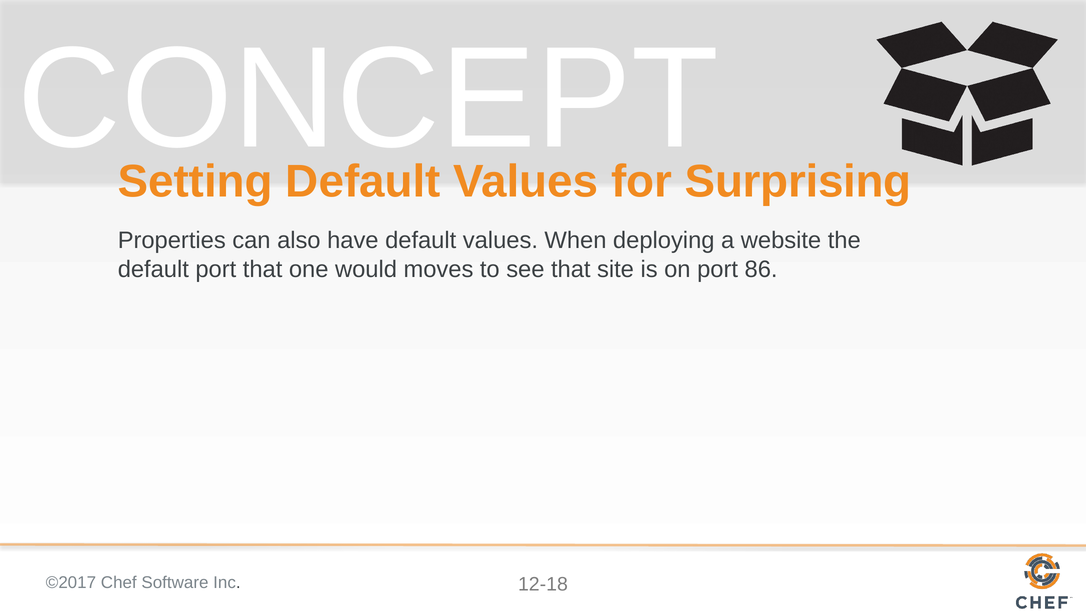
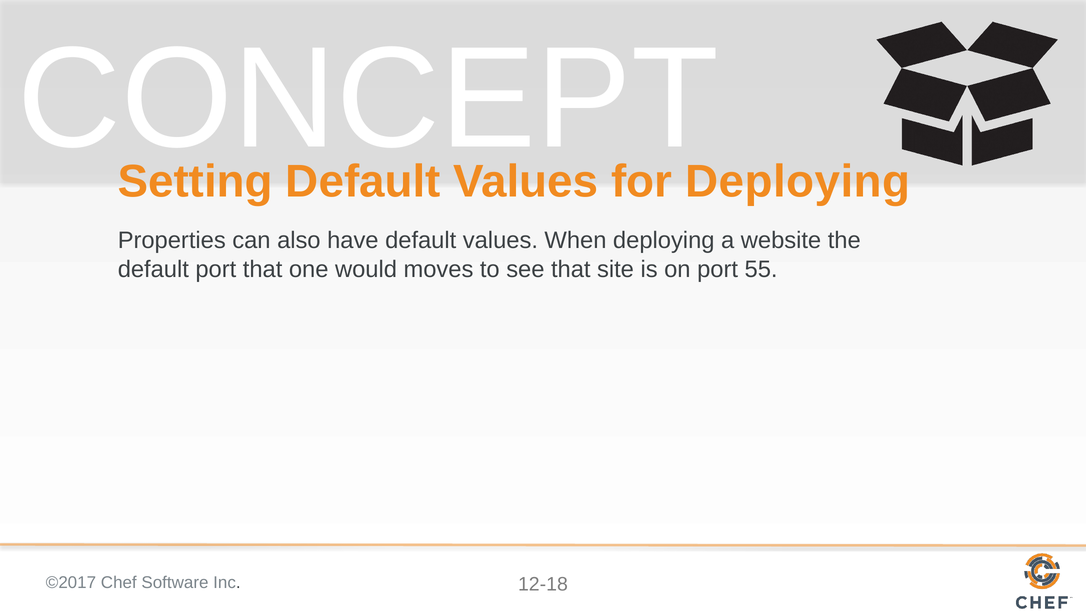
Surprising: Surprising -> Deploying (798, 181)
86: 86 -> 55 (761, 269)
